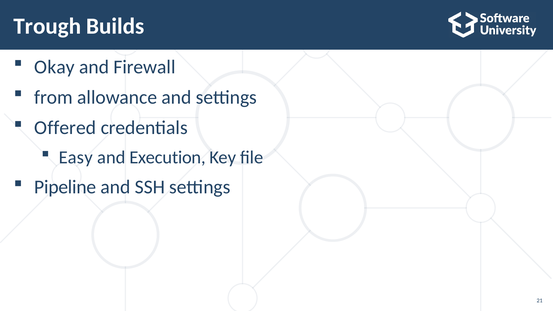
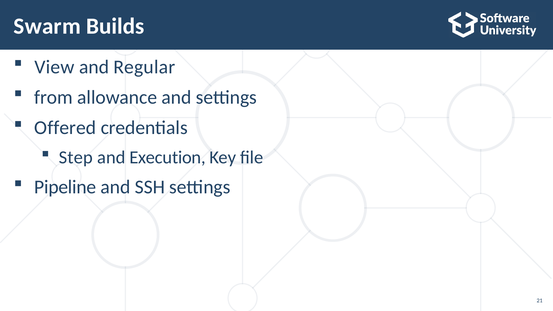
Trough: Trough -> Swarm (47, 26)
Okay: Okay -> View (54, 67)
Firewall: Firewall -> Regular (144, 67)
Easy: Easy -> Step (76, 157)
